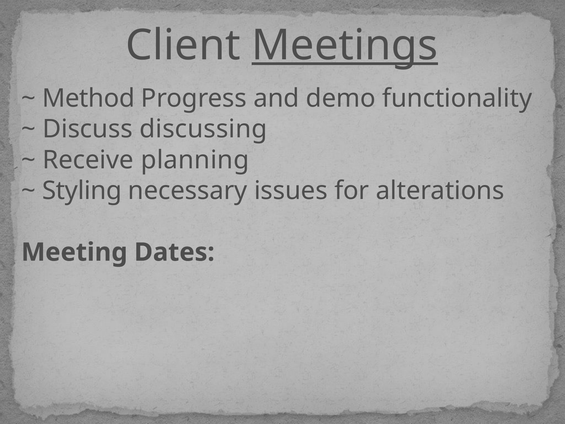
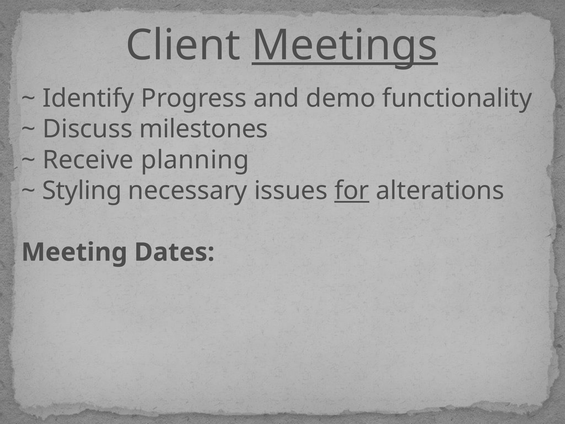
Method: Method -> Identify (88, 98)
discussing: discussing -> milestones (204, 129)
for underline: none -> present (352, 191)
